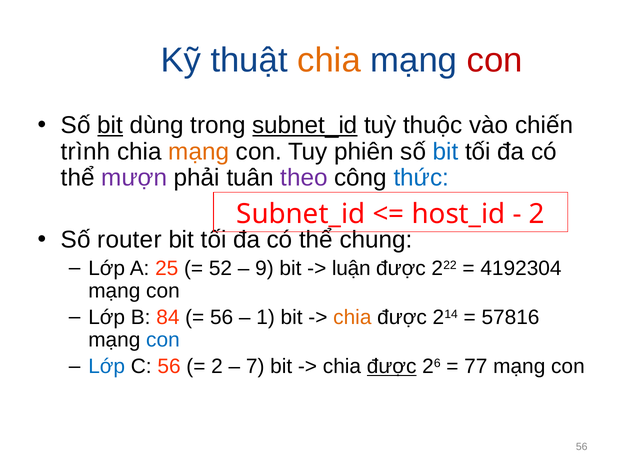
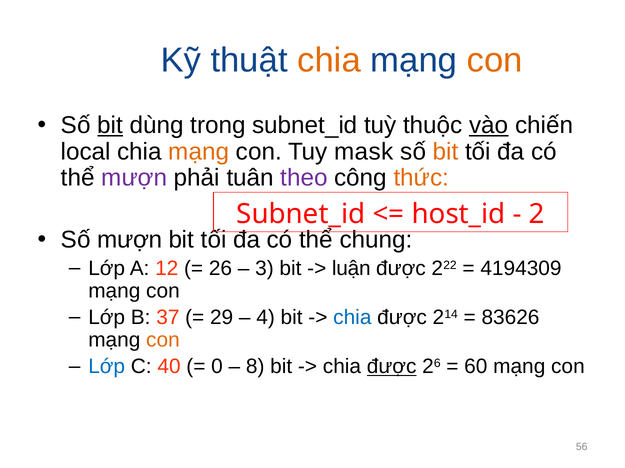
con colour: red -> orange (495, 60)
subnet_id underline: present -> none (305, 125)
vào underline: none -> present (489, 125)
trình: trình -> local (86, 152)
phiên: phiên -> mask (364, 152)
bit colour: blue -> orange (445, 152)
thức colour: blue -> orange (421, 178)
Số router: router -> mượn (130, 240)
25: 25 -> 12 (167, 269)
52: 52 -> 26 (220, 269)
9: 9 -> 3 (264, 269)
4192304: 4192304 -> 4194309 (521, 269)
84: 84 -> 37 (168, 318)
56: 56 -> 29 (222, 318)
1: 1 -> 4 (266, 318)
chia colour: orange -> blue (352, 318)
57816: 57816 -> 83626 (510, 318)
con colour: blue -> orange (163, 340)
C 56: 56 -> 40 (169, 367)
2: 2 -> 0 (217, 367)
7: 7 -> 8 (255, 367)
77: 77 -> 60 (476, 367)
